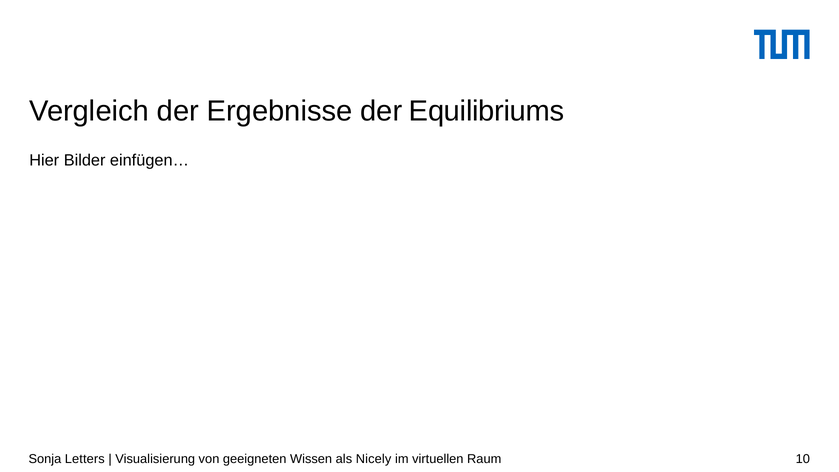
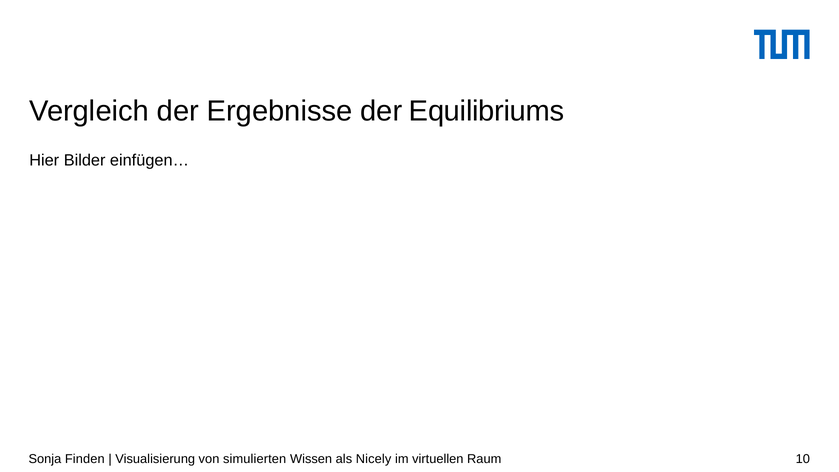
Letters: Letters -> Finden (85, 459)
geeigneten: geeigneten -> simulierten (255, 459)
